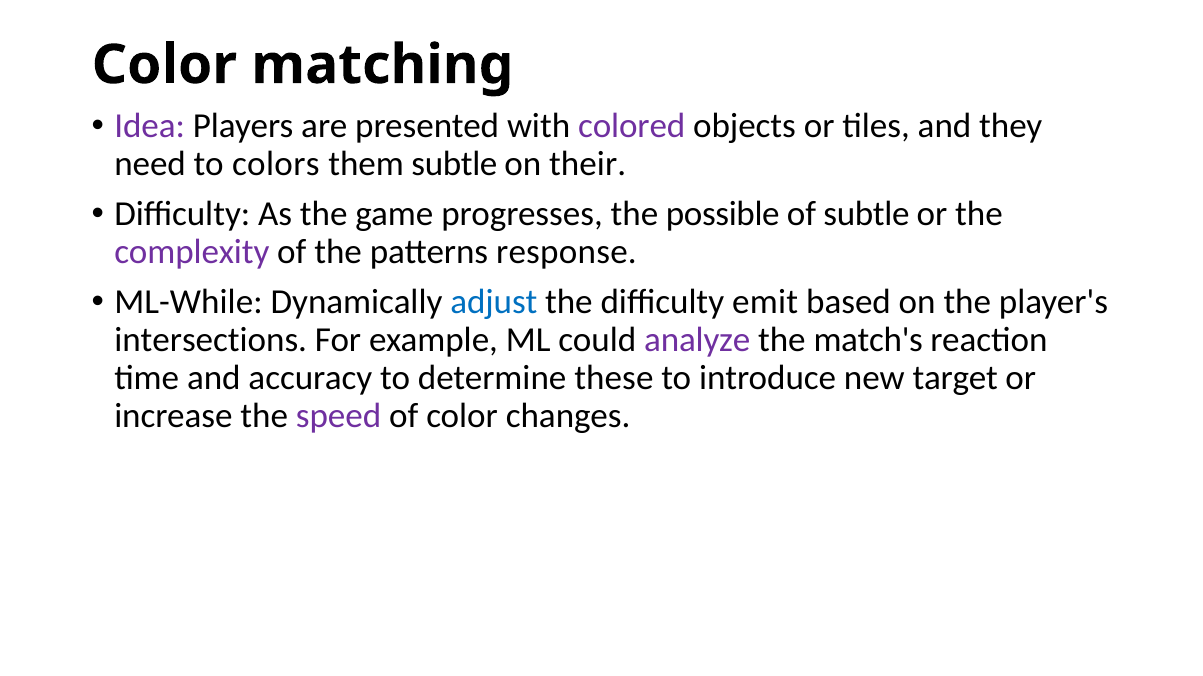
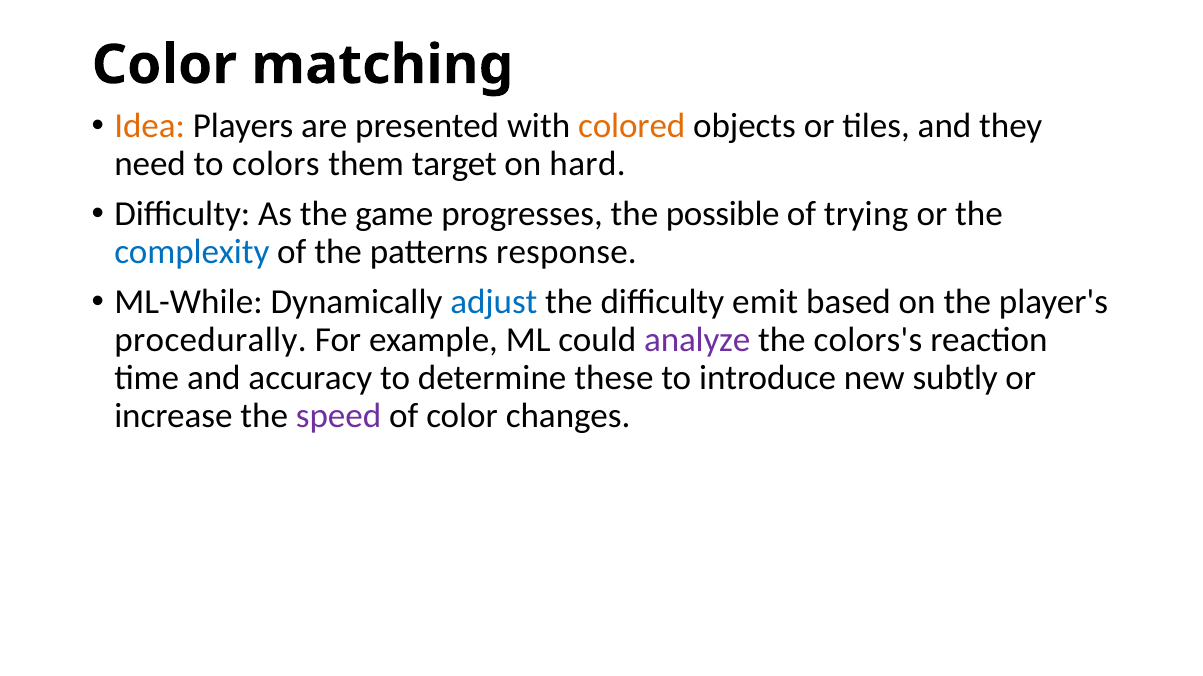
Idea colour: purple -> orange (150, 126)
colored colour: purple -> orange (632, 126)
them subtle: subtle -> target (454, 164)
their: their -> hard (588, 164)
of subtle: subtle -> trying (866, 214)
complexity colour: purple -> blue (192, 252)
intersections: intersections -> procedurally (210, 340)
match's: match's -> colors's (868, 340)
target: target -> subtly (955, 378)
